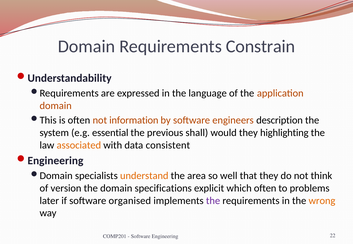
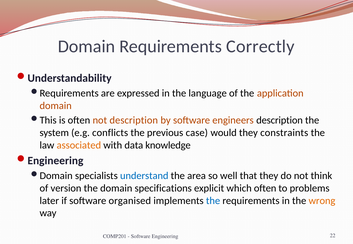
Constrain: Constrain -> Correctly (260, 46)
not information: information -> description (134, 120)
essential: essential -> conflicts (110, 133)
shall: shall -> case (197, 133)
highlighting: highlighting -> constraints (284, 133)
consistent: consistent -> knowledge (168, 145)
understand colour: orange -> blue (144, 176)
the colour: purple -> blue (213, 201)
